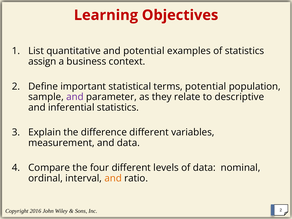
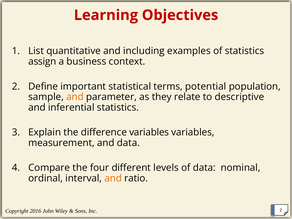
and potential: potential -> including (144, 51)
and colour: purple -> orange (75, 97)
difference different: different -> variables (149, 132)
